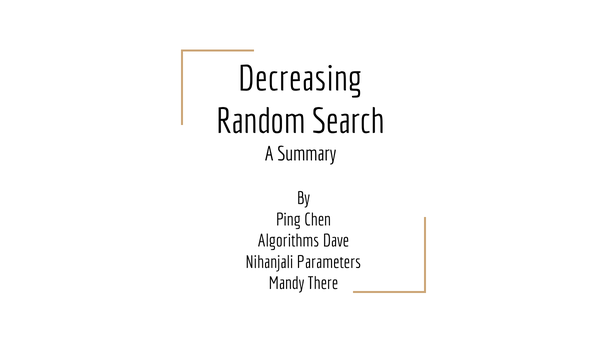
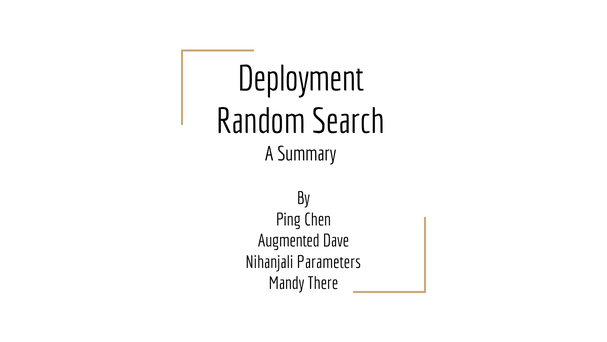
Decreasing: Decreasing -> Deployment (301, 79)
Algorithms: Algorithms -> Augmented (289, 241)
